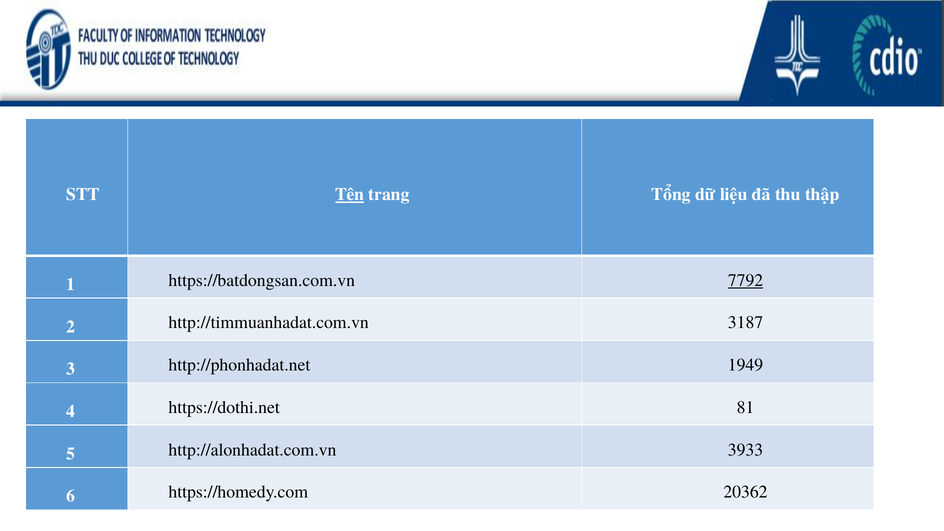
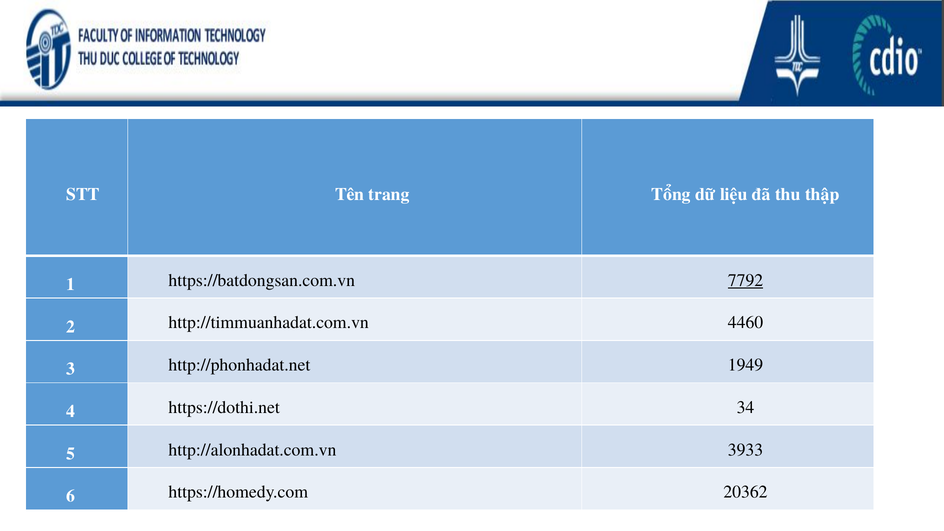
Tên underline: present -> none (350, 195)
3187: 3187 -> 4460 (746, 323)
81: 81 -> 34 (745, 407)
